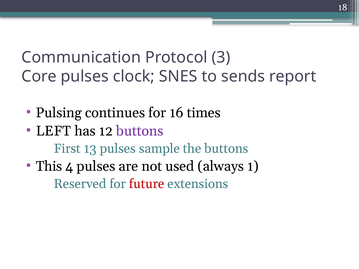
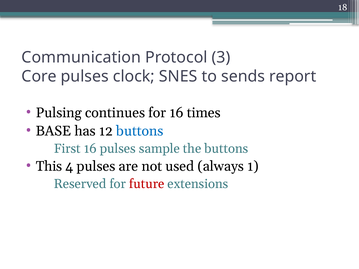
LEFT: LEFT -> BASE (54, 131)
buttons colour: purple -> blue (140, 131)
First 13: 13 -> 16 (90, 149)
